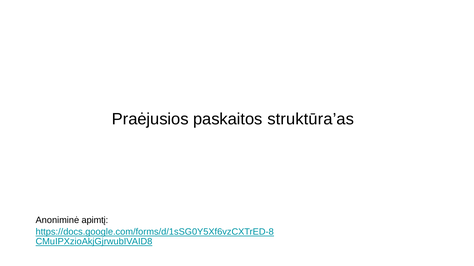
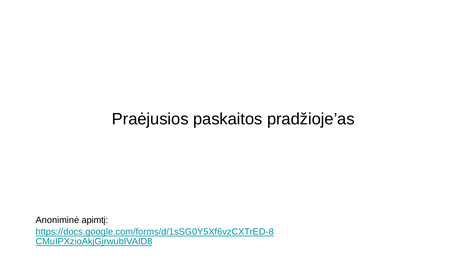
struktūra’as: struktūra’as -> pradžioje’as (311, 119)
